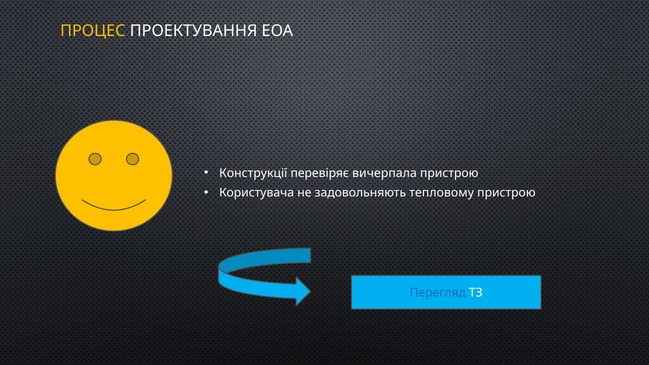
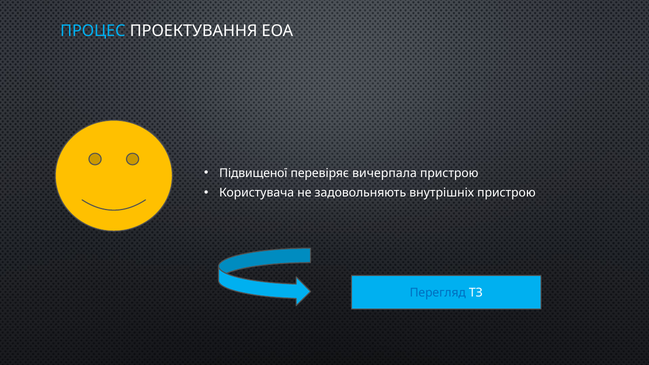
ПРОЦЕС colour: yellow -> light blue (93, 31)
Конструкції: Конструкції -> Підвищеної (253, 173)
тепловому: тепловому -> внутрішніх (442, 193)
